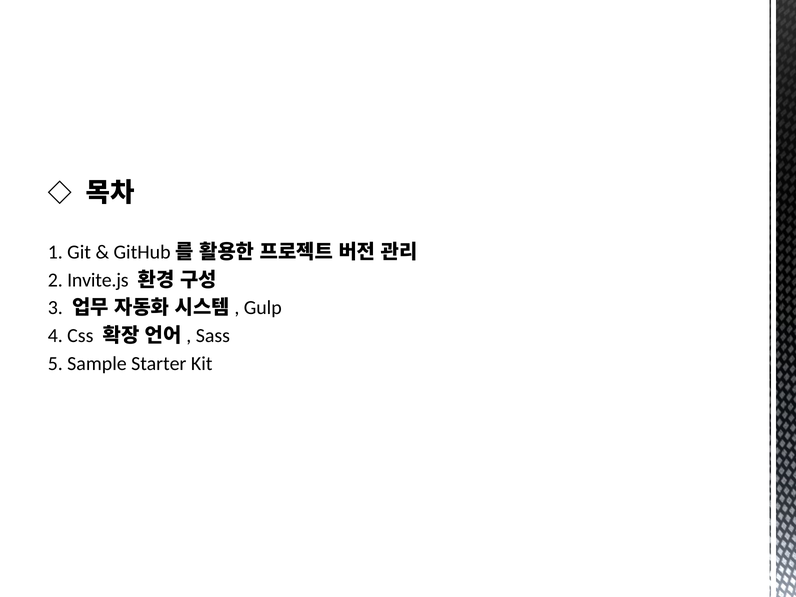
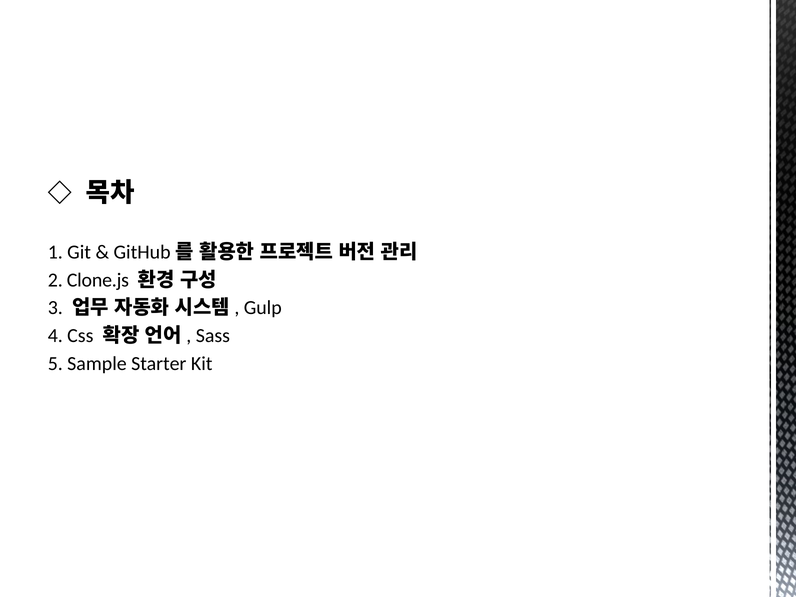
Invite.js: Invite.js -> Clone.js (98, 280)
